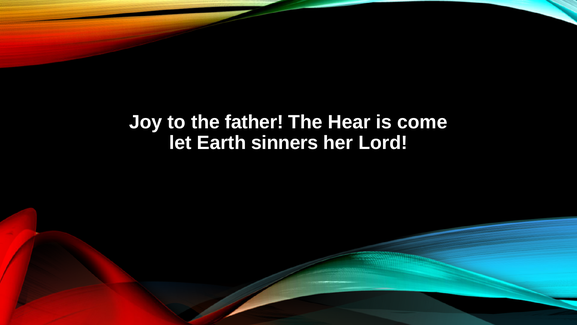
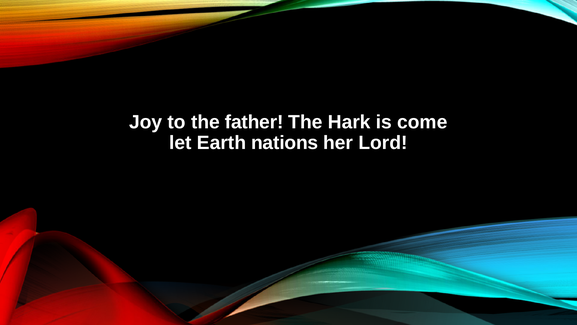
Hear: Hear -> Hark (349, 122)
sinners: sinners -> nations (285, 143)
